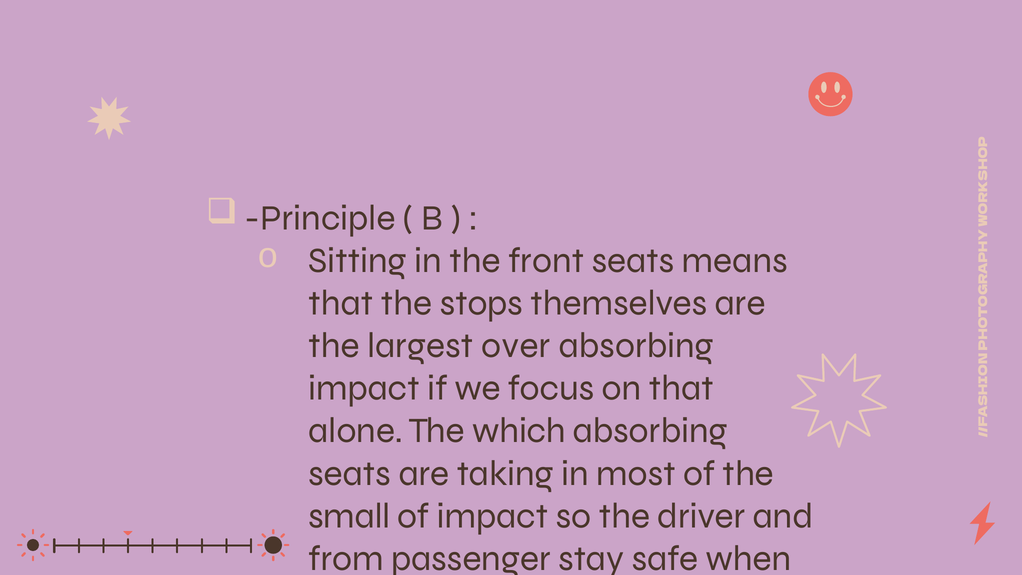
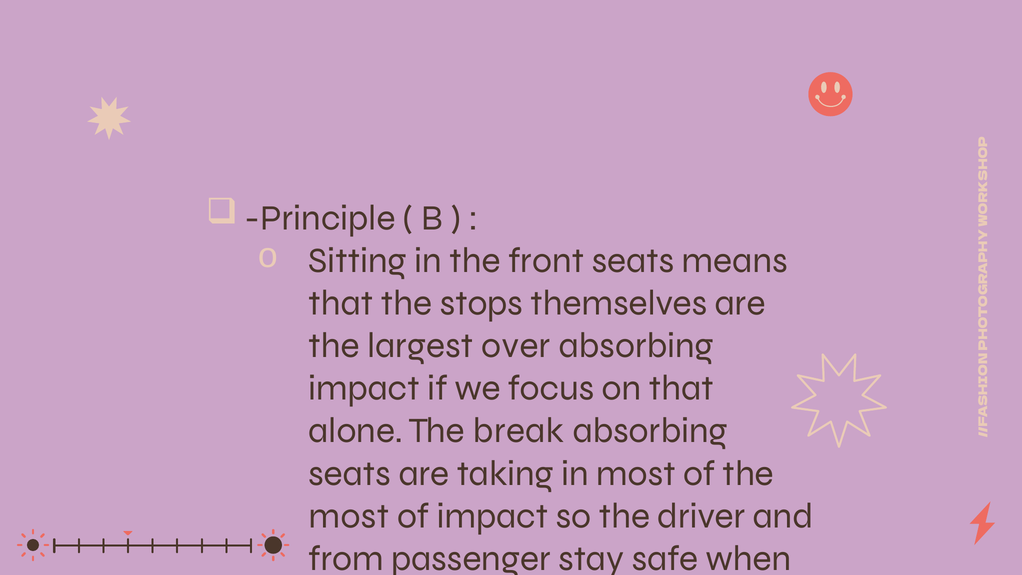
which: which -> break (519, 431)
small: small -> most (349, 516)
